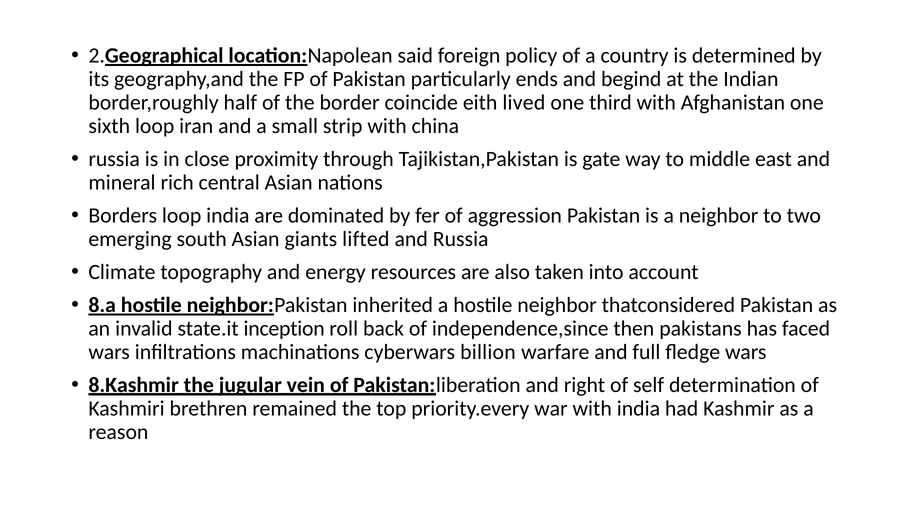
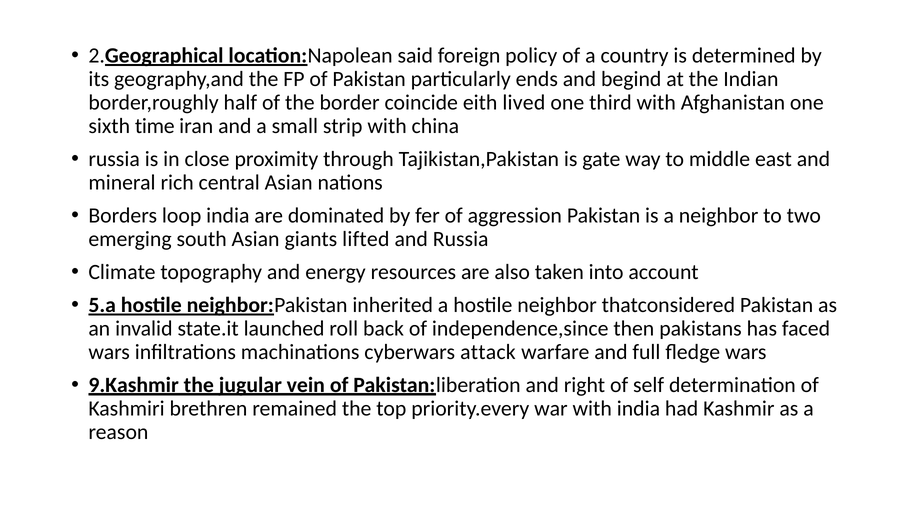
sixth loop: loop -> time (155, 126)
8.a: 8.a -> 5.a (102, 305)
inception: inception -> launched (284, 329)
billion: billion -> attack (488, 352)
8.Kashmir: 8.Kashmir -> 9.Kashmir (134, 385)
